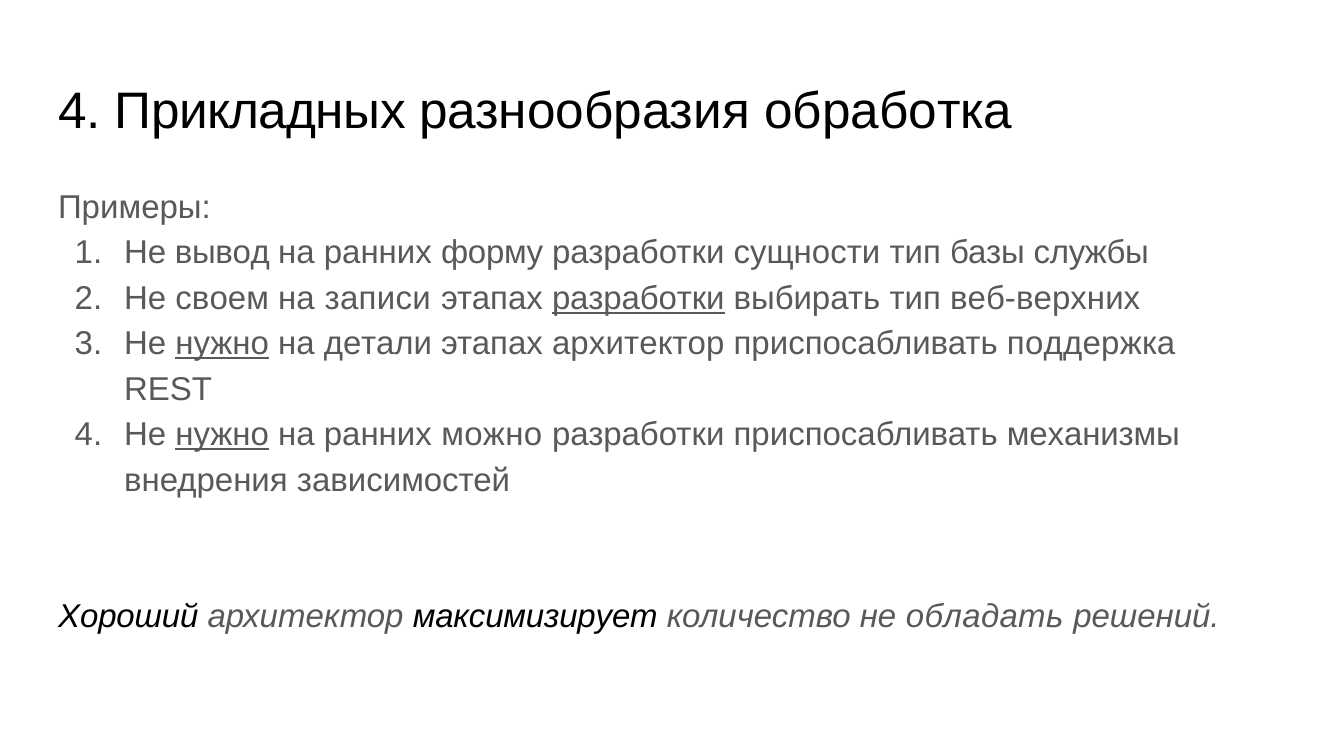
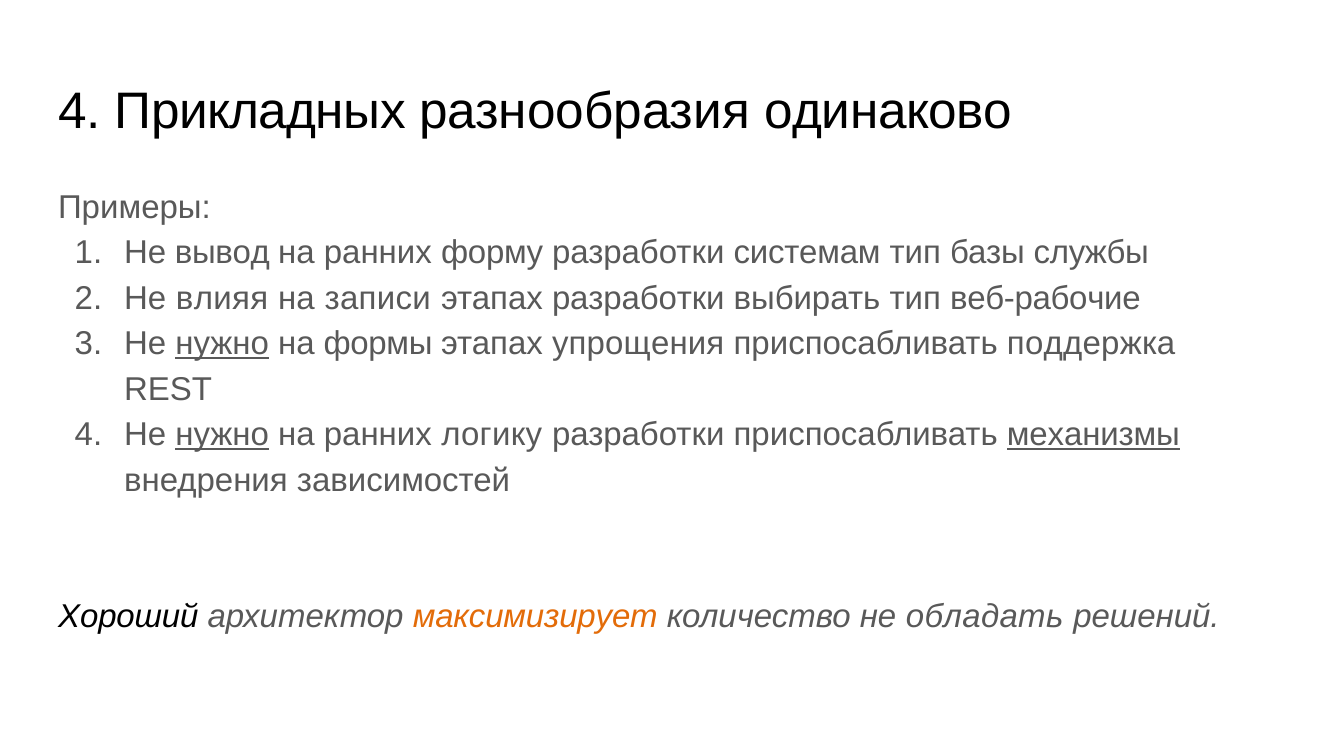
обработка: обработка -> одинаково (888, 112)
сущности: сущности -> системам (807, 253)
своем: своем -> влияя (222, 299)
разработки underline: present -> none (638, 299)
веб-верхних: веб-верхних -> веб-рабочие (1045, 299)
детали: детали -> формы (378, 344)
этапах архитектор: архитектор -> упрощения (638, 344)
можно: можно -> логику (492, 435)
механизмы underline: none -> present (1093, 435)
максимизирует colour: black -> orange (535, 617)
